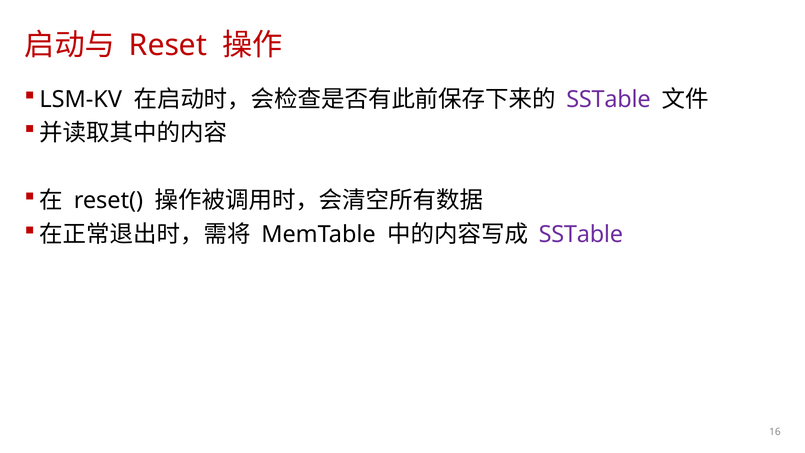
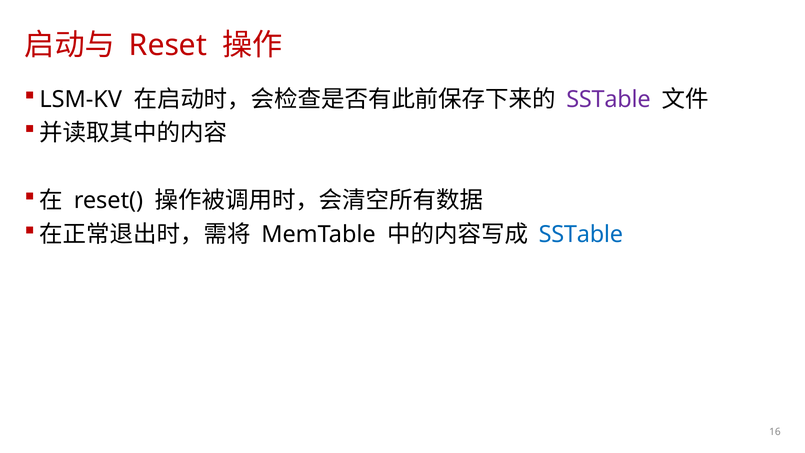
SSTable colour: purple -> blue (581, 234)
